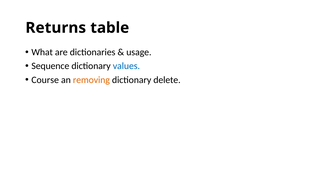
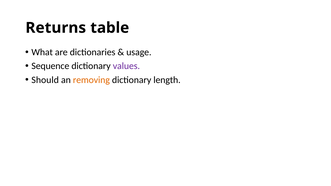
values colour: blue -> purple (126, 66)
Course: Course -> Should (45, 80)
delete: delete -> length (167, 80)
